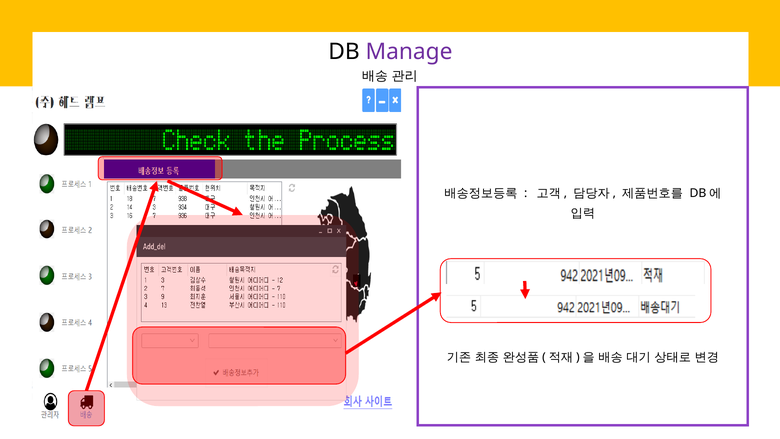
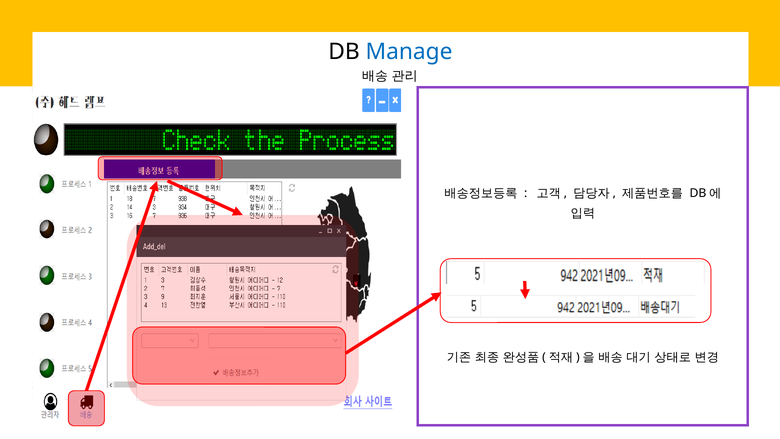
Manage colour: purple -> blue (409, 52)
